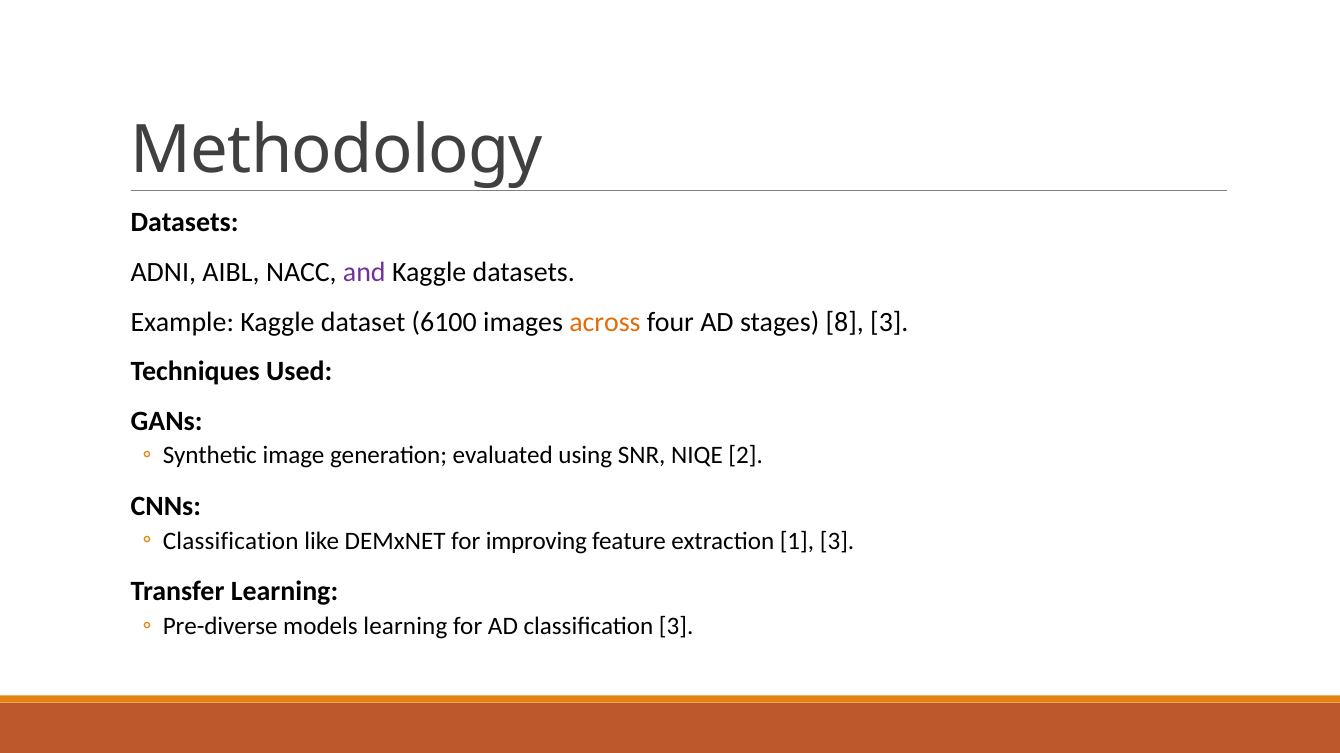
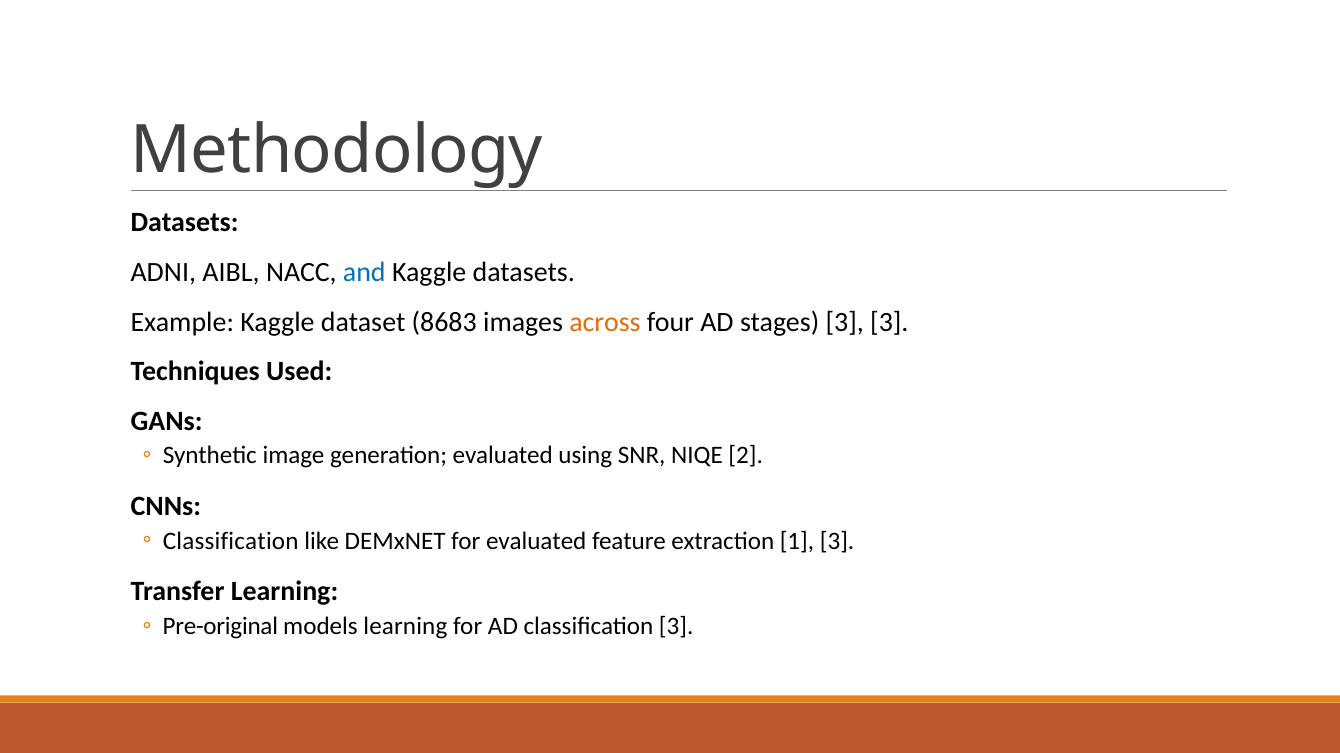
and colour: purple -> blue (364, 273)
6100: 6100 -> 8683 (444, 322)
stages 8: 8 -> 3 (845, 322)
for improving: improving -> evaluated (536, 541)
Pre-diverse: Pre-diverse -> Pre-original (220, 627)
